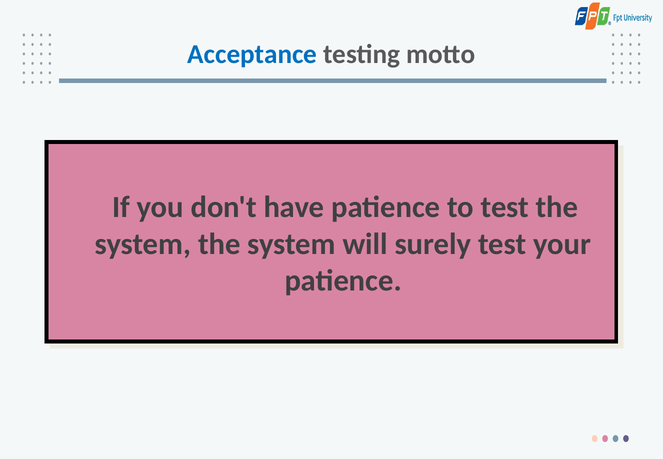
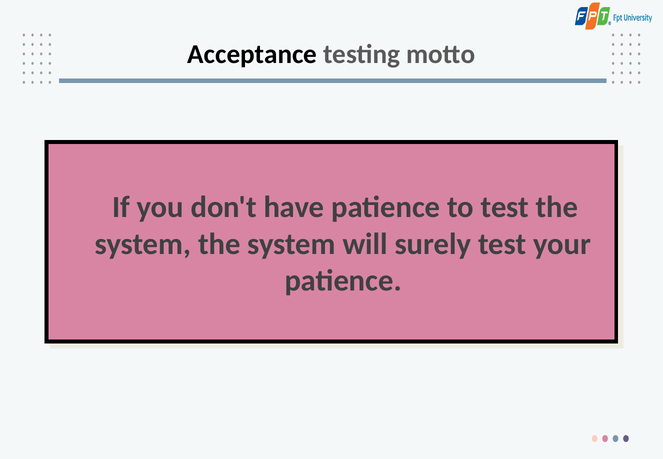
Acceptance colour: blue -> black (252, 54)
